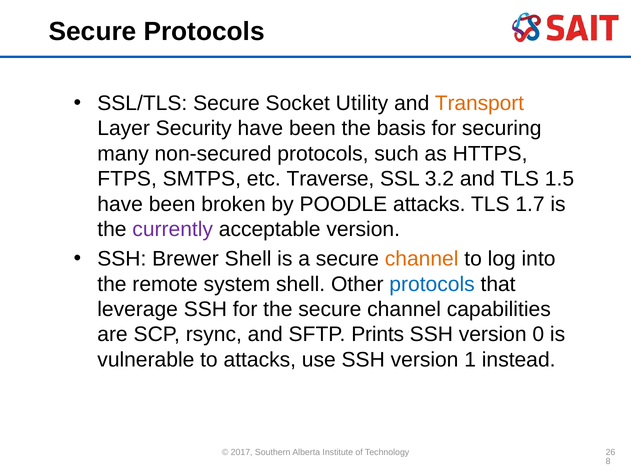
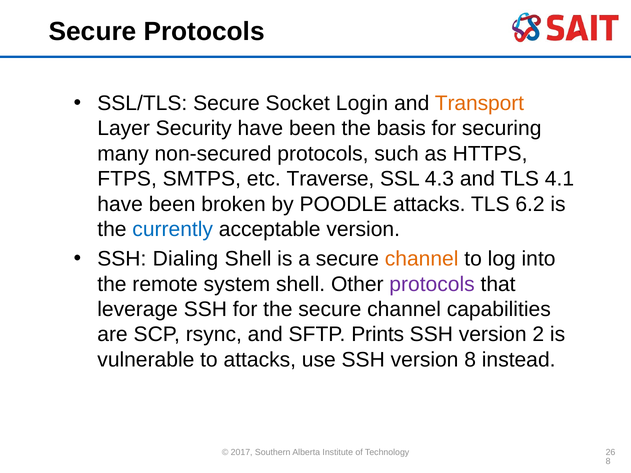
Utility: Utility -> Login (362, 103)
3.2: 3.2 -> 4.3 (439, 179)
1.5: 1.5 -> 4.1 (559, 179)
1.7: 1.7 -> 6.2 (530, 204)
currently colour: purple -> blue (173, 230)
Brewer: Brewer -> Dialing (185, 259)
protocols colour: blue -> purple (432, 284)
0: 0 -> 2 (538, 335)
version 1: 1 -> 8 (470, 360)
